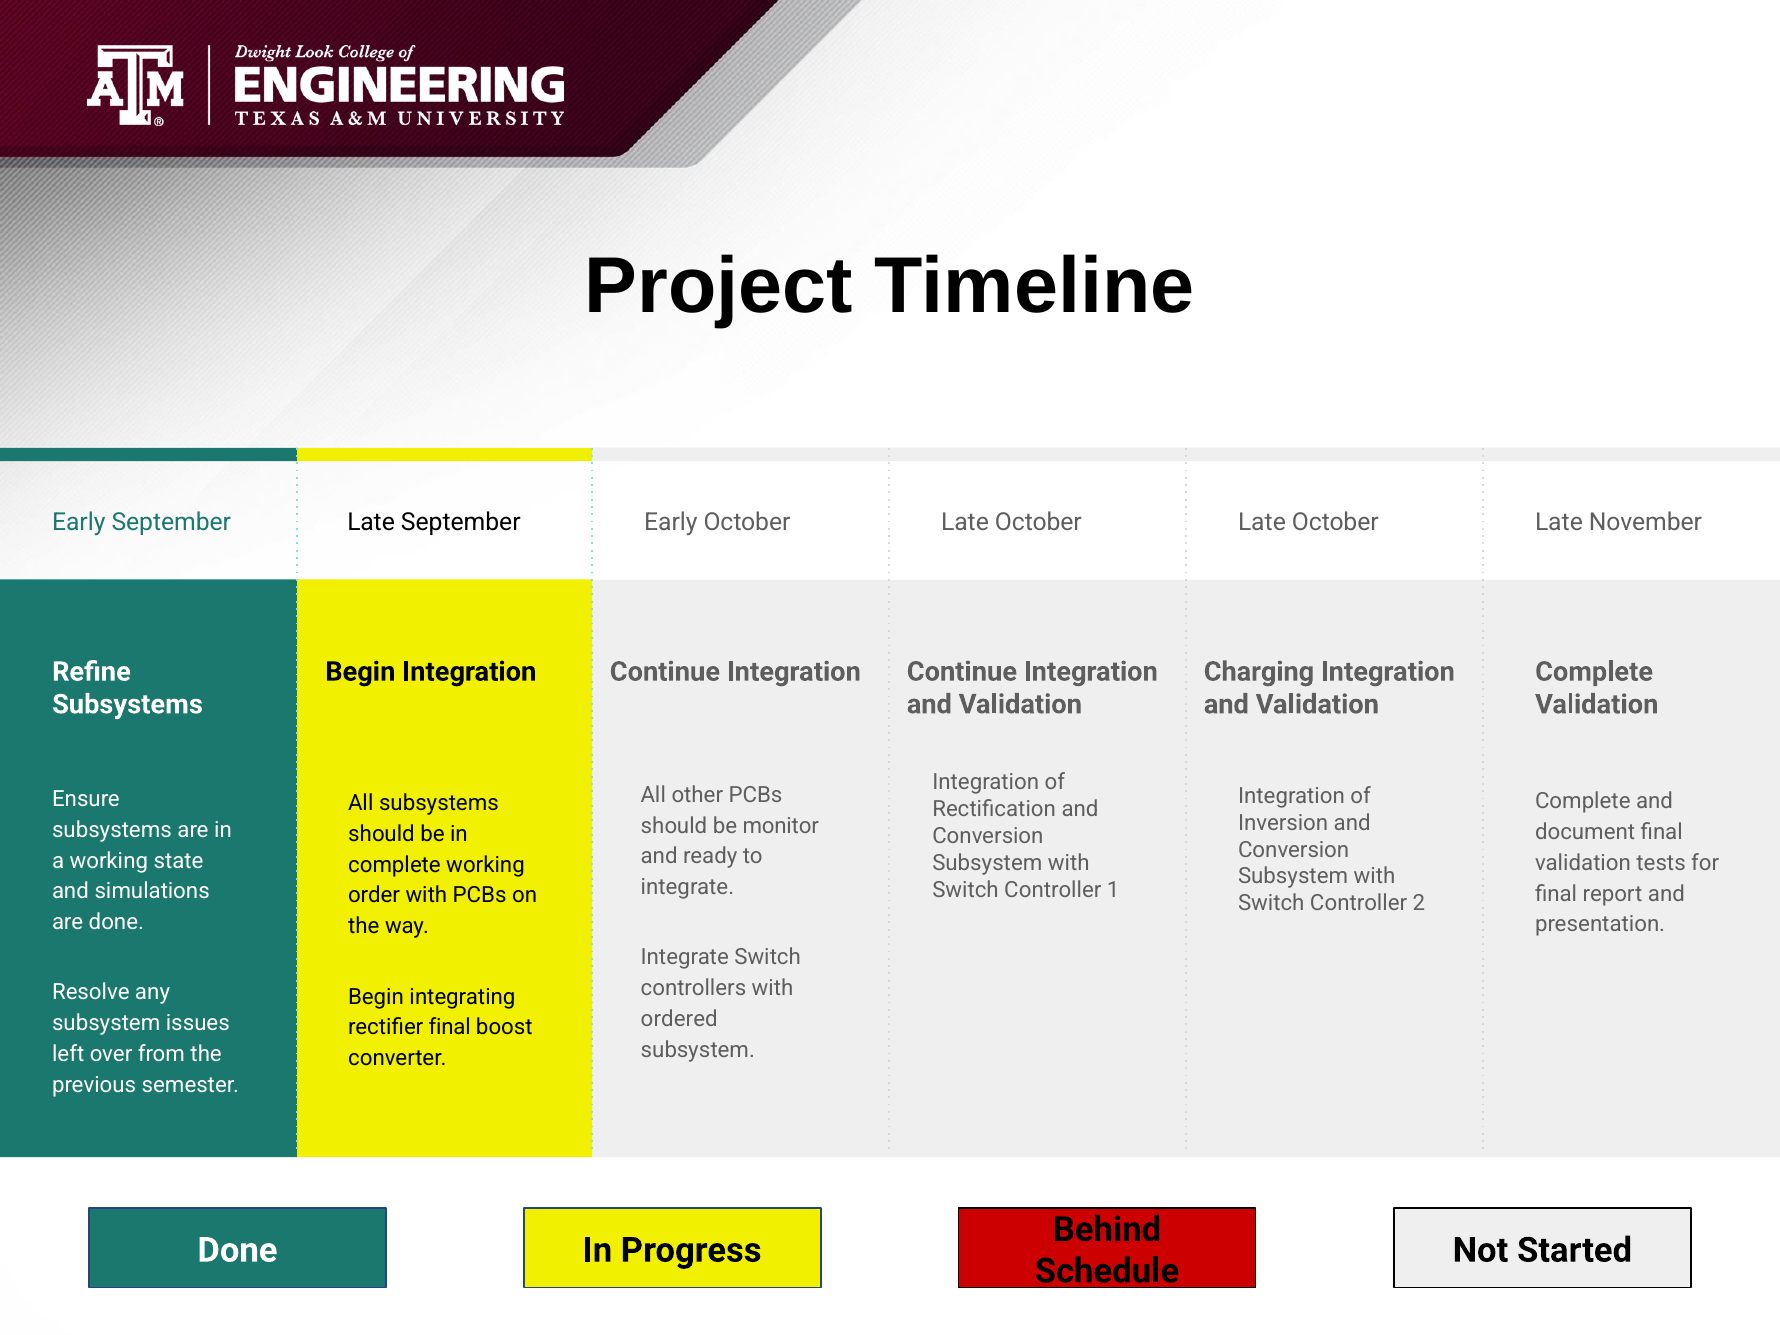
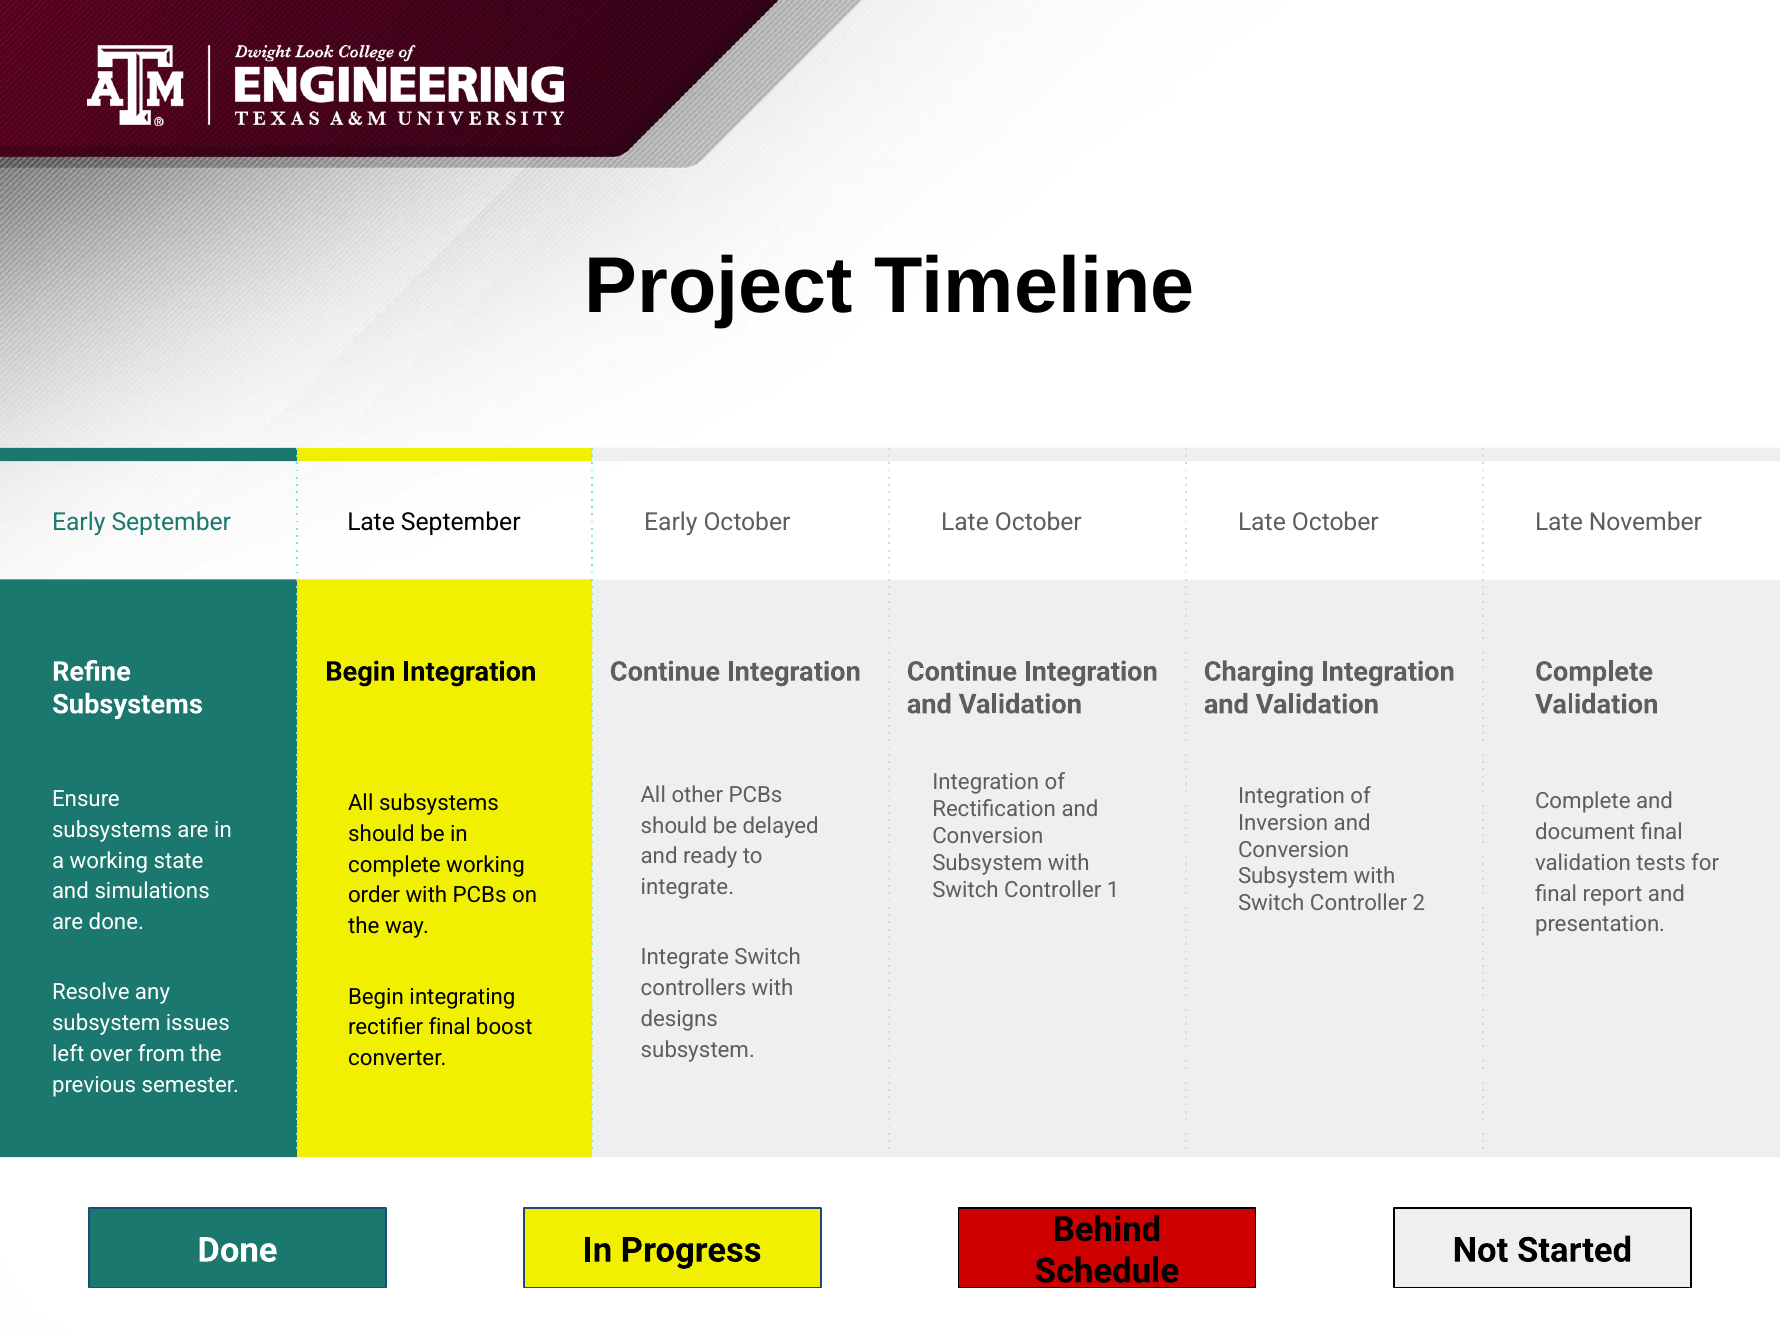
monitor: monitor -> delayed (781, 826)
ordered: ordered -> designs (679, 1019)
